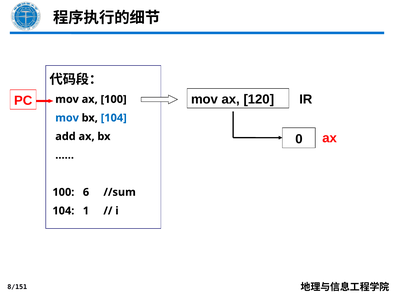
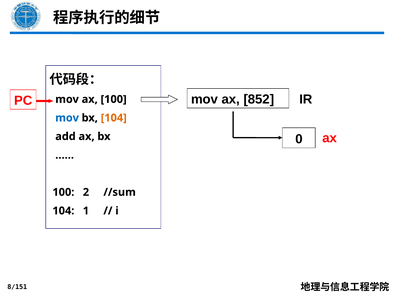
120: 120 -> 852 (259, 99)
104 colour: blue -> orange (114, 118)
6: 6 -> 2 (86, 193)
